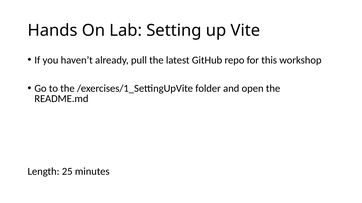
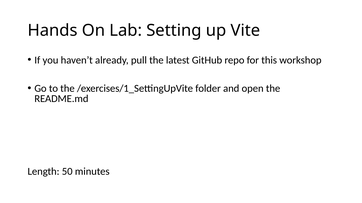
25: 25 -> 50 (67, 172)
